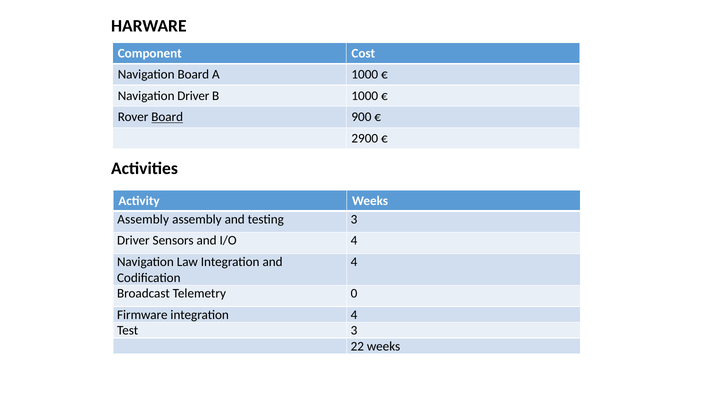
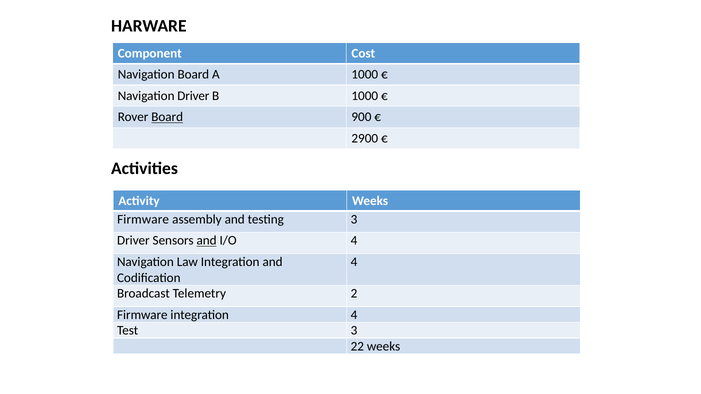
Assembly: Assembly -> Firmware (143, 219)
and underline: none -> present (207, 241)
0: 0 -> 2 (354, 294)
